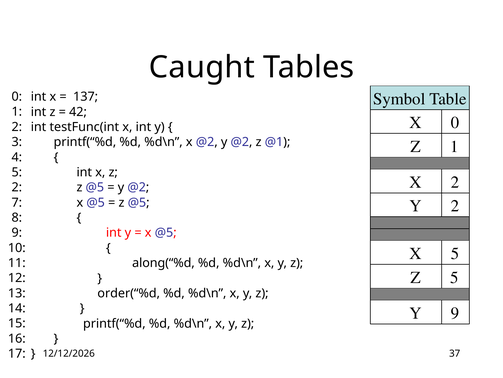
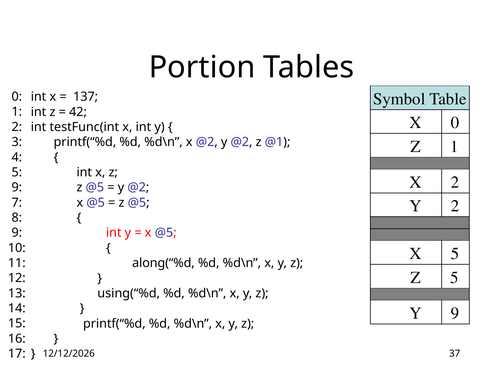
Caught: Caught -> Portion (202, 67)
2: 2 -> 9 (17, 187)
order(“%d: order(“%d -> using(“%d (129, 293)
